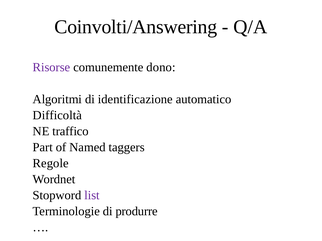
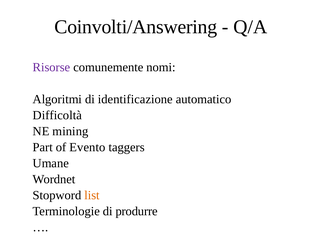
dono: dono -> nomi (161, 67)
traffico: traffico -> mining (70, 131)
Named: Named -> Evento (87, 148)
Regole: Regole -> Umane (51, 164)
list colour: purple -> orange (92, 196)
